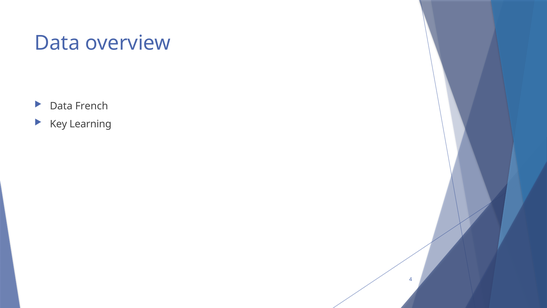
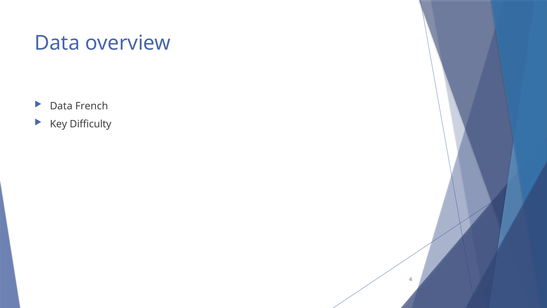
Learning: Learning -> Difficulty (91, 124)
